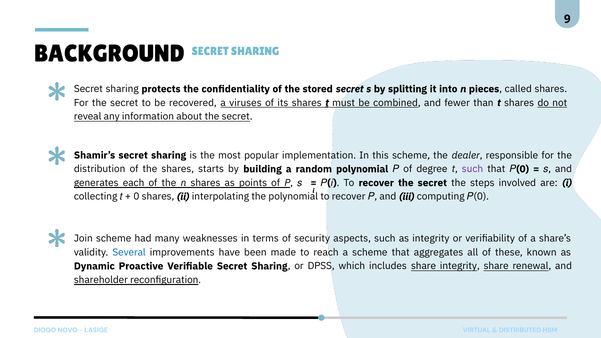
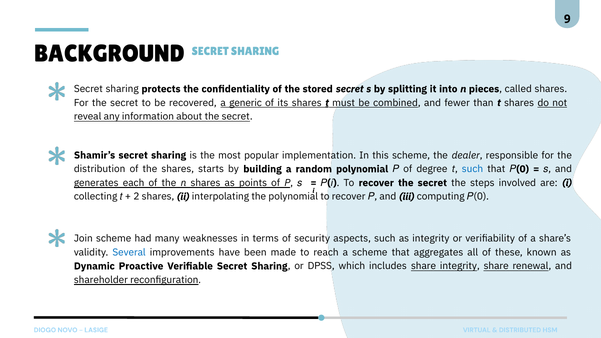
viruses: viruses -> generic (246, 103)
such colour: purple -> blue (472, 169)
0: 0 -> 2 (136, 197)
